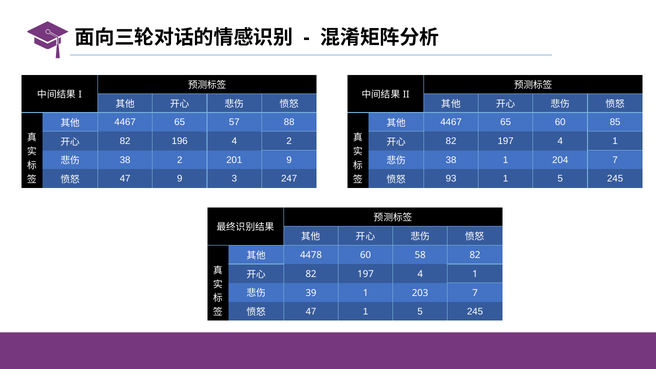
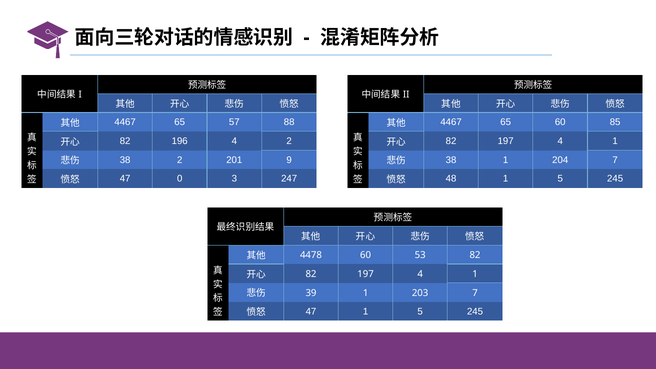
47 9: 9 -> 0 (180, 179)
93: 93 -> 48 (451, 179)
58: 58 -> 53 (420, 255)
